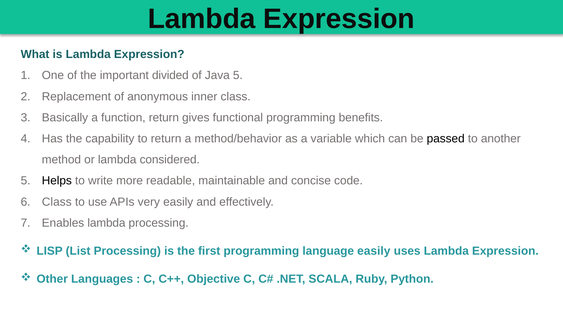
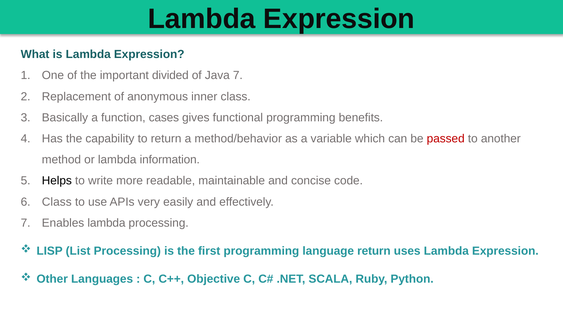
Java 5: 5 -> 7 (238, 76)
function return: return -> cases (164, 118)
passed colour: black -> red (446, 139)
considered: considered -> information (170, 160)
language easily: easily -> return (374, 252)
